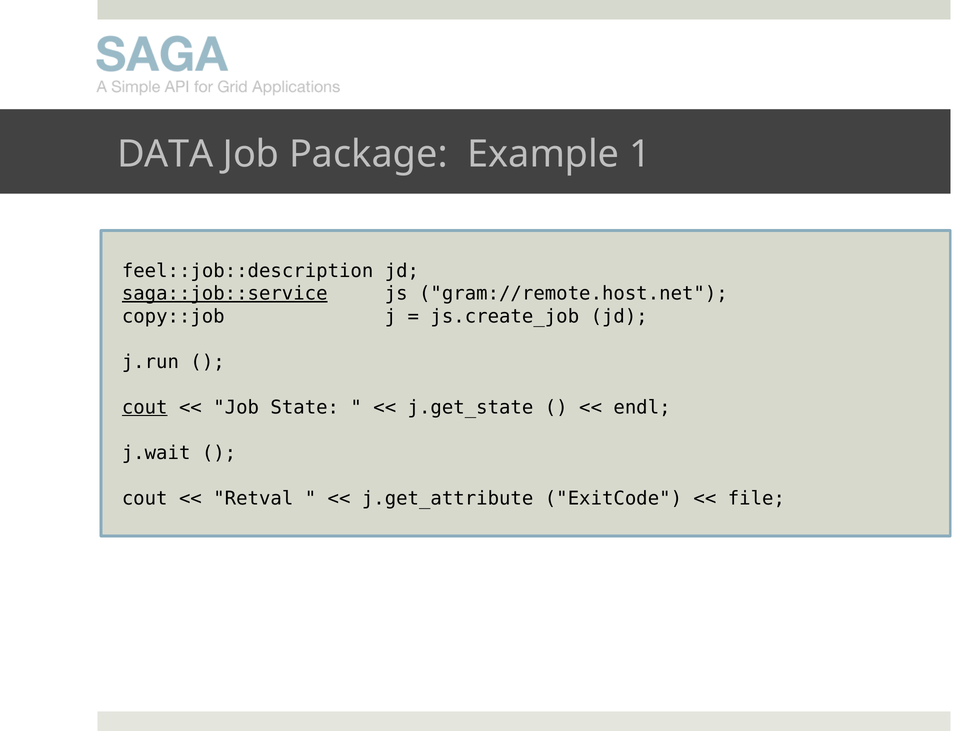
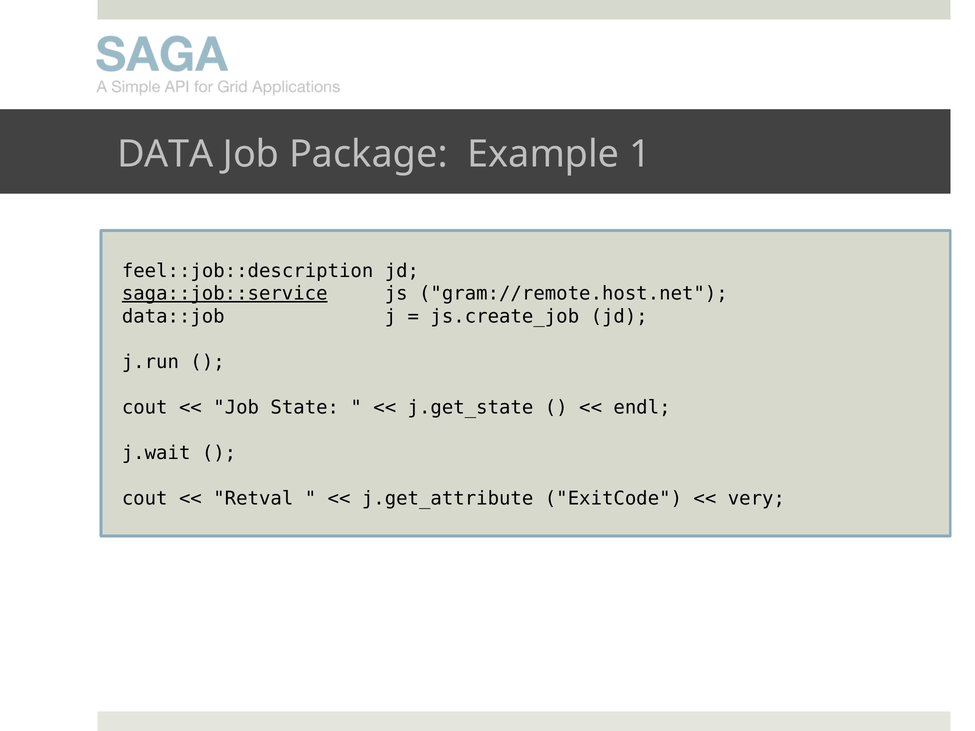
copy::job: copy::job -> data::job (173, 316)
cout underline: present -> none (145, 407)
file: file -> very (756, 499)
